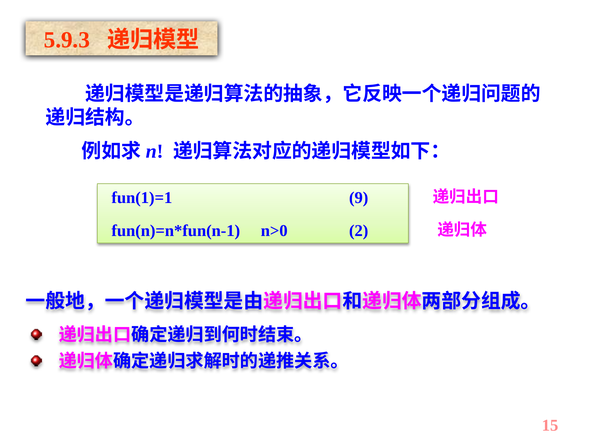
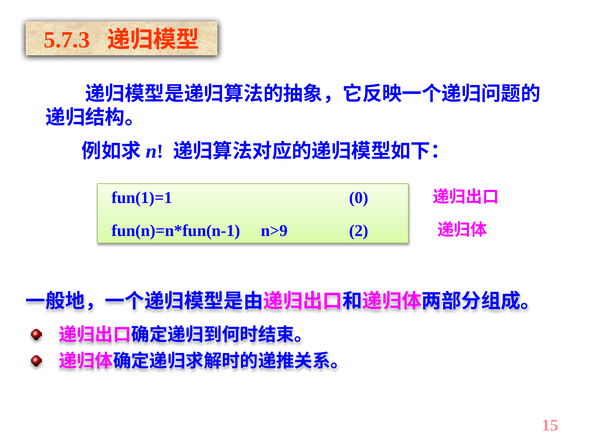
5.9.3: 5.9.3 -> 5.7.3 (67, 40)
9: 9 -> 0 (359, 198)
n>0: n>0 -> n>9 (274, 231)
